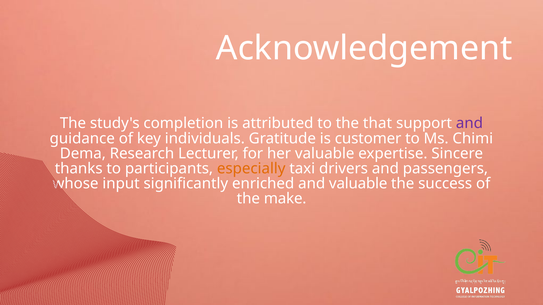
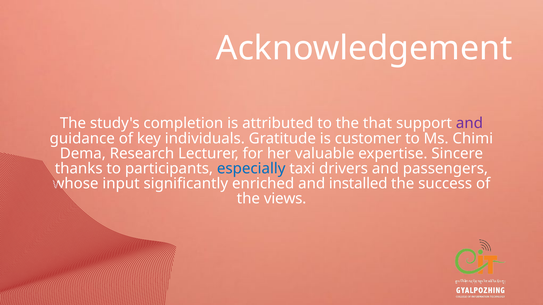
especially colour: orange -> blue (251, 169)
and valuable: valuable -> installed (358, 184)
make: make -> views (285, 199)
